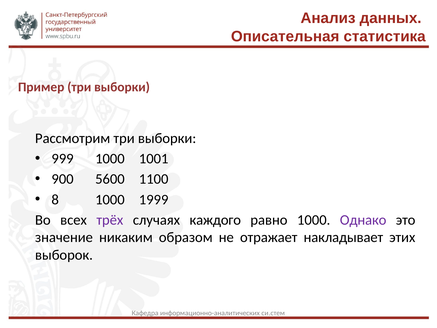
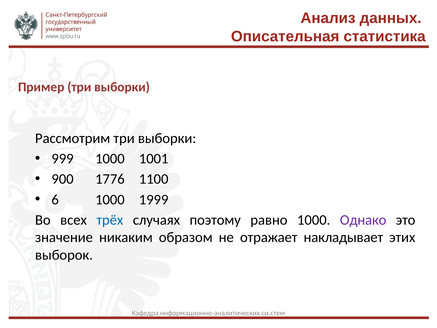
5600: 5600 -> 1776 (110, 179)
8: 8 -> 6 (55, 199)
трёх colour: purple -> blue (110, 220)
каждого: каждого -> поэтому (215, 220)
